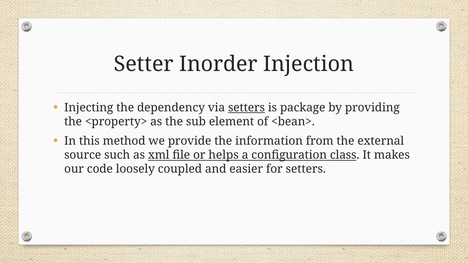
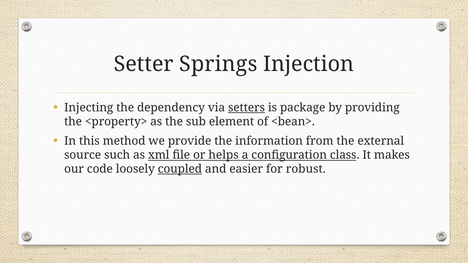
Inorder: Inorder -> Springs (218, 64)
coupled underline: none -> present (180, 169)
for setters: setters -> robust (306, 169)
